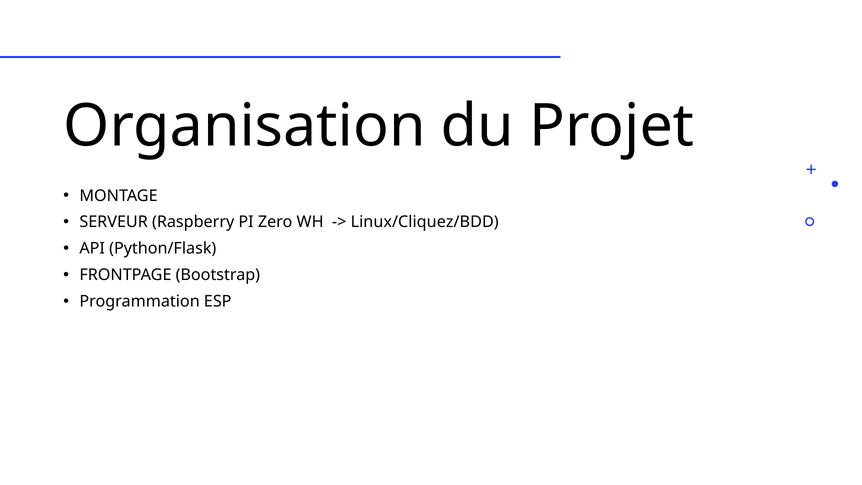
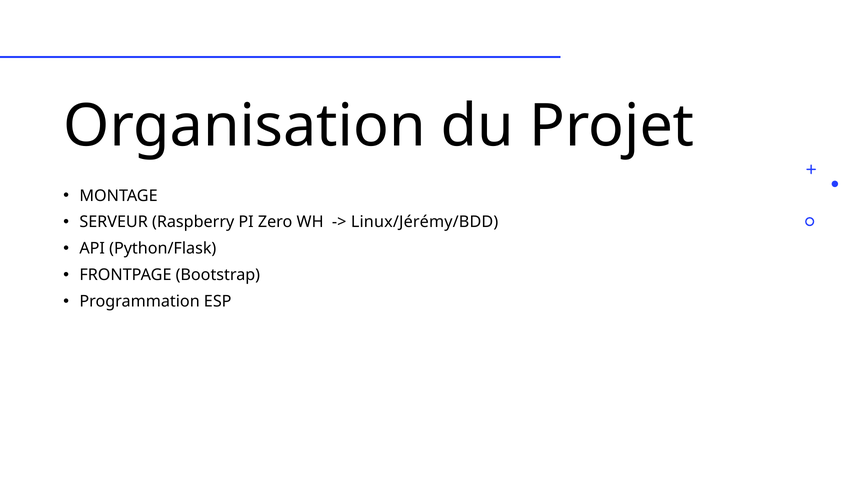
Linux/Cliquez/BDD: Linux/Cliquez/BDD -> Linux/Jérémy/BDD (425, 222)
